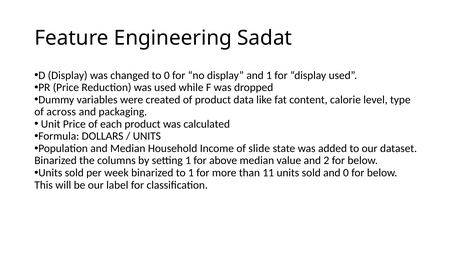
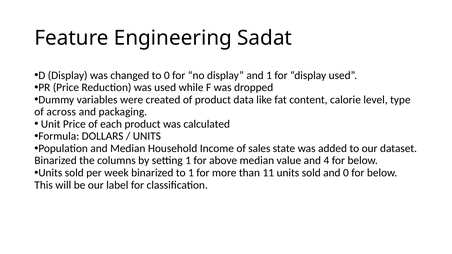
slide: slide -> sales (259, 149)
2: 2 -> 4 (326, 161)
